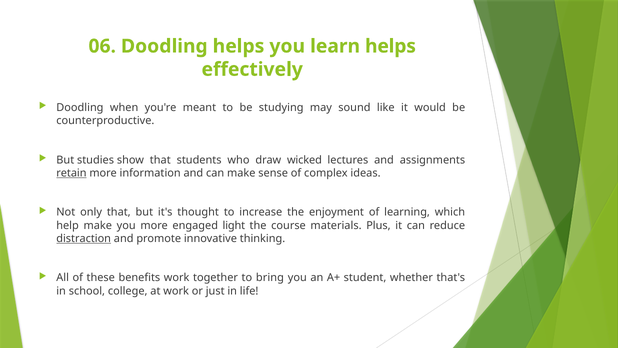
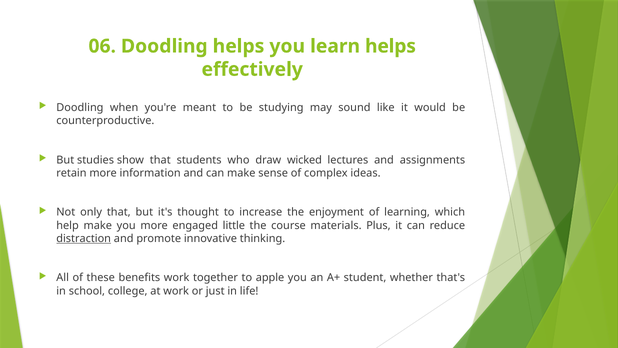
retain underline: present -> none (71, 173)
light: light -> little (234, 225)
bring: bring -> apple (270, 278)
